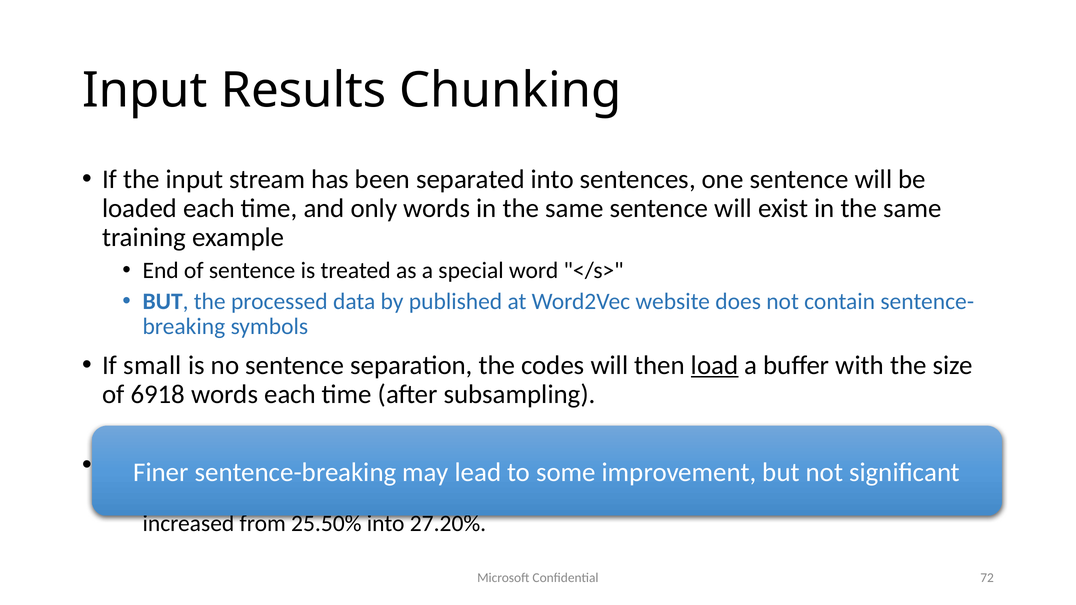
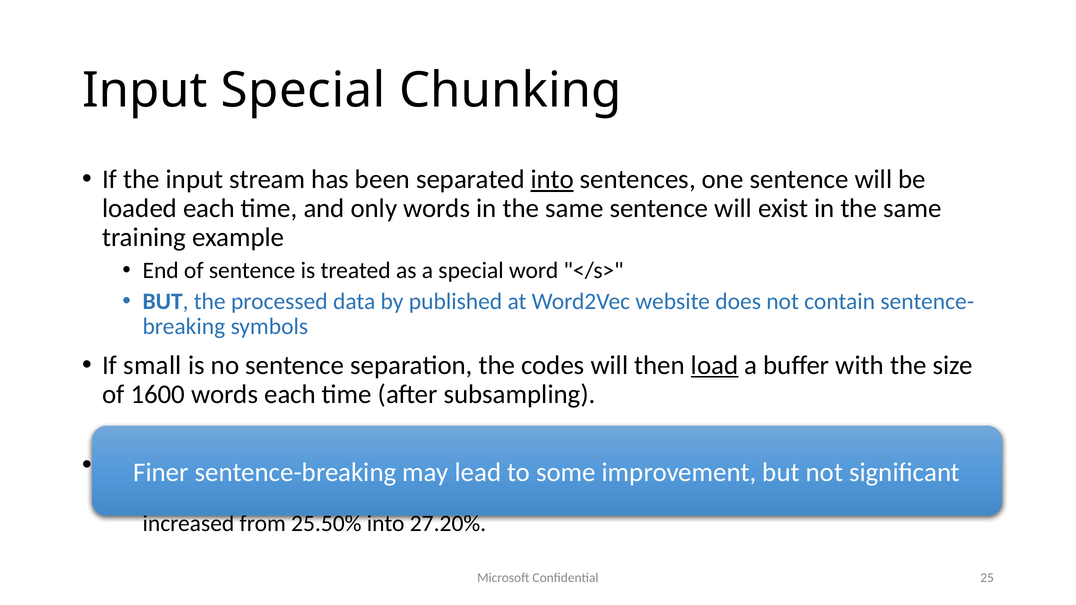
Input Results: Results -> Special (303, 90)
into underline: none -> present (552, 180)
6918: 6918 -> 1600 (158, 394)
72: 72 -> 25 (987, 578)
